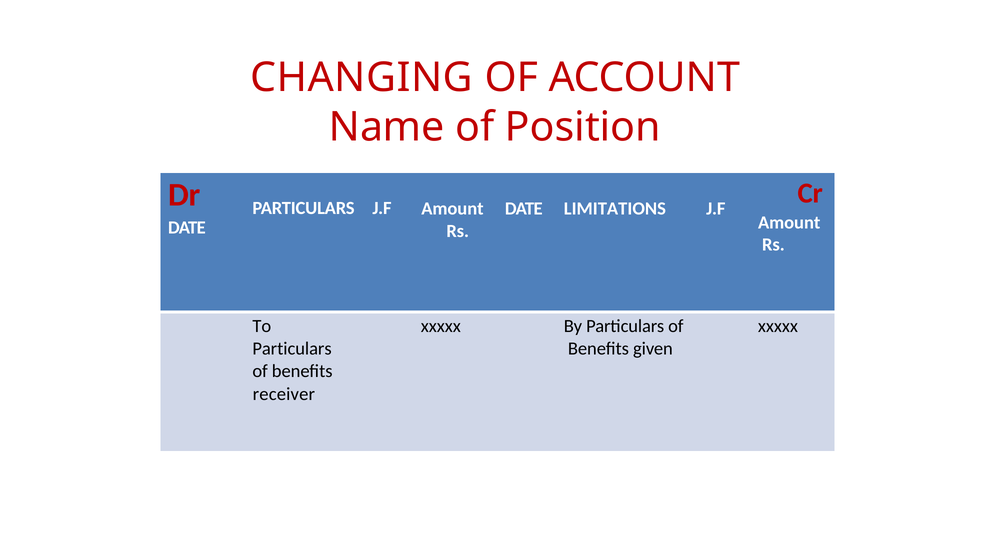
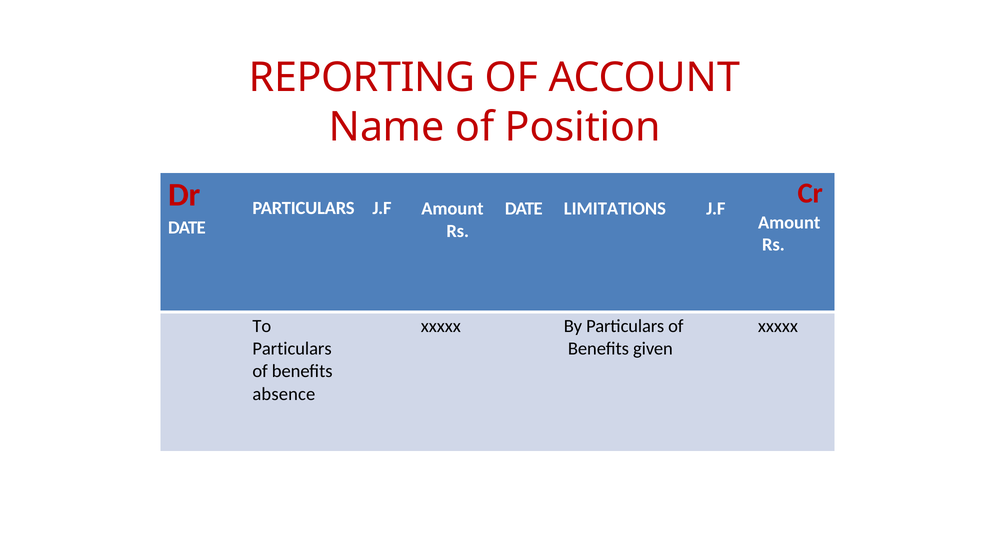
CHANGING: CHANGING -> REPORTING (362, 78)
receiver: receiver -> absence (284, 394)
